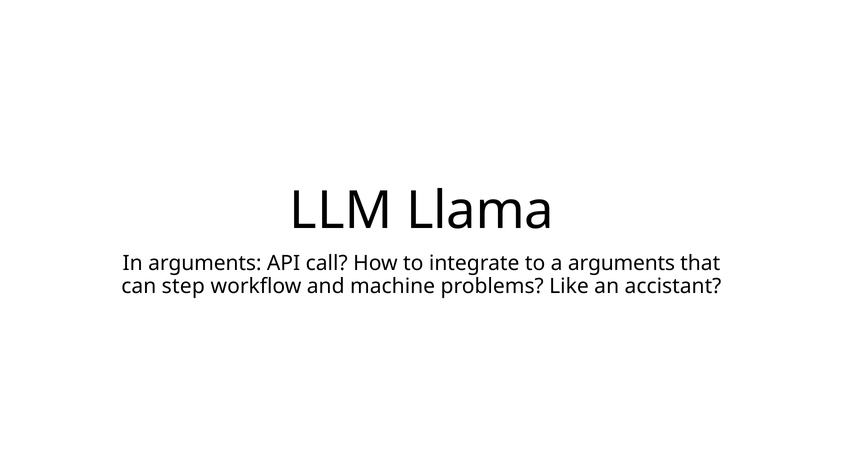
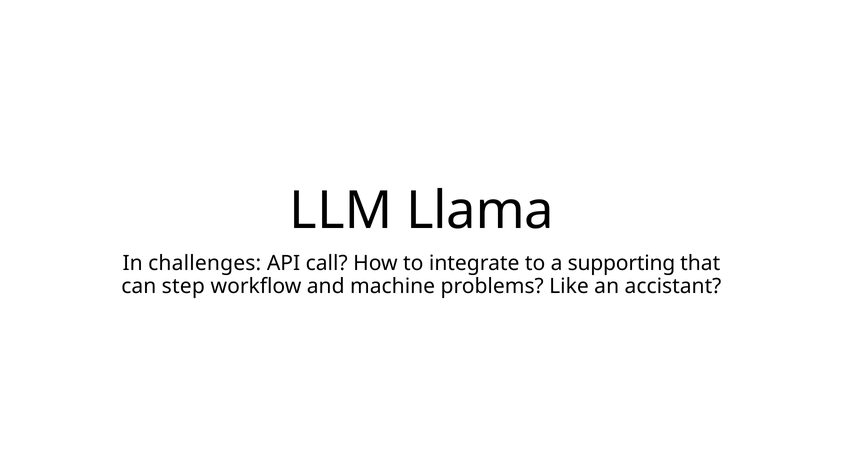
In arguments: arguments -> challenges (205, 263)
a arguments: arguments -> supporting (621, 263)
